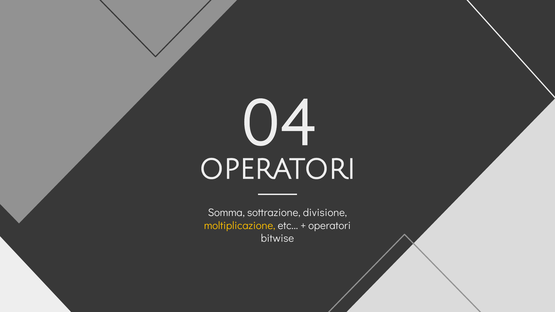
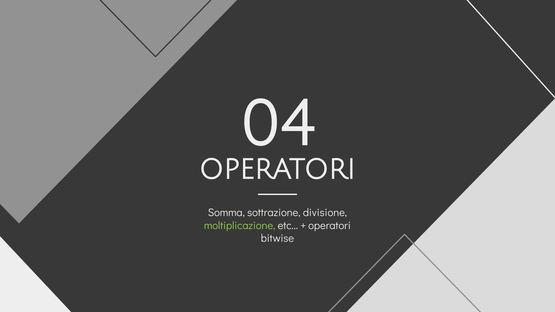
moltiplicazione colour: yellow -> light green (240, 226)
